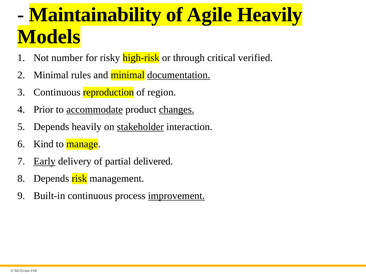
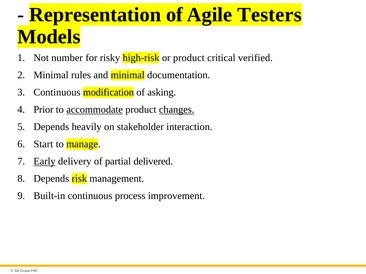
Maintainability: Maintainability -> Representation (95, 15)
Agile Heavily: Heavily -> Testers (270, 15)
or through: through -> product (189, 58)
documentation underline: present -> none (179, 75)
reproduction: reproduction -> modification (108, 92)
region: region -> asking (162, 92)
stakeholder underline: present -> none (140, 127)
Kind: Kind -> Start (43, 144)
improvement underline: present -> none (176, 196)
